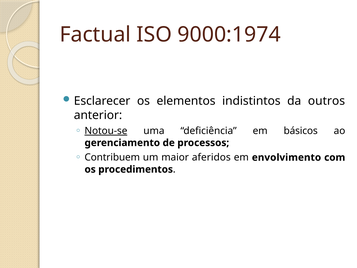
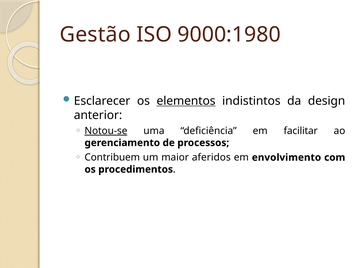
Factual: Factual -> Gestão (95, 35)
9000:1974: 9000:1974 -> 9000:1980 (229, 35)
elementos underline: none -> present (186, 101)
outros: outros -> design (327, 101)
básicos: básicos -> facilitar (301, 131)
